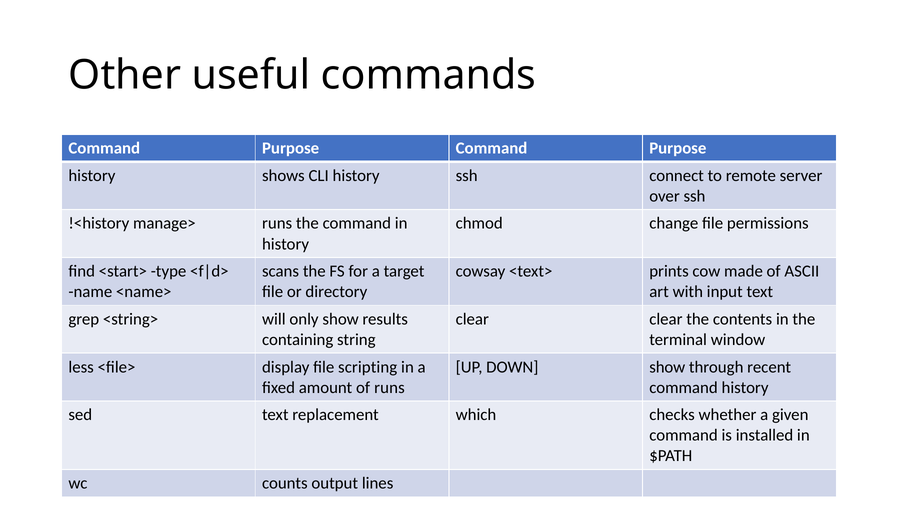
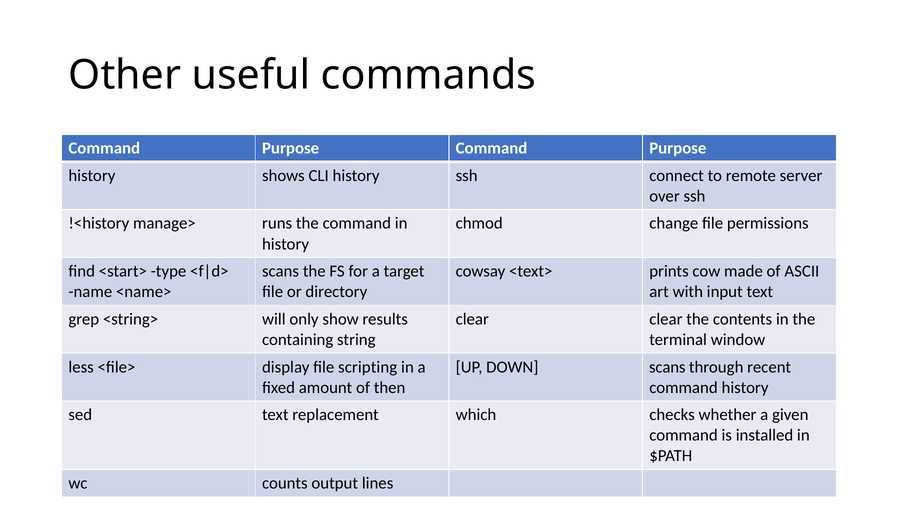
DOWN show: show -> scans (667, 367)
of runs: runs -> then (390, 388)
